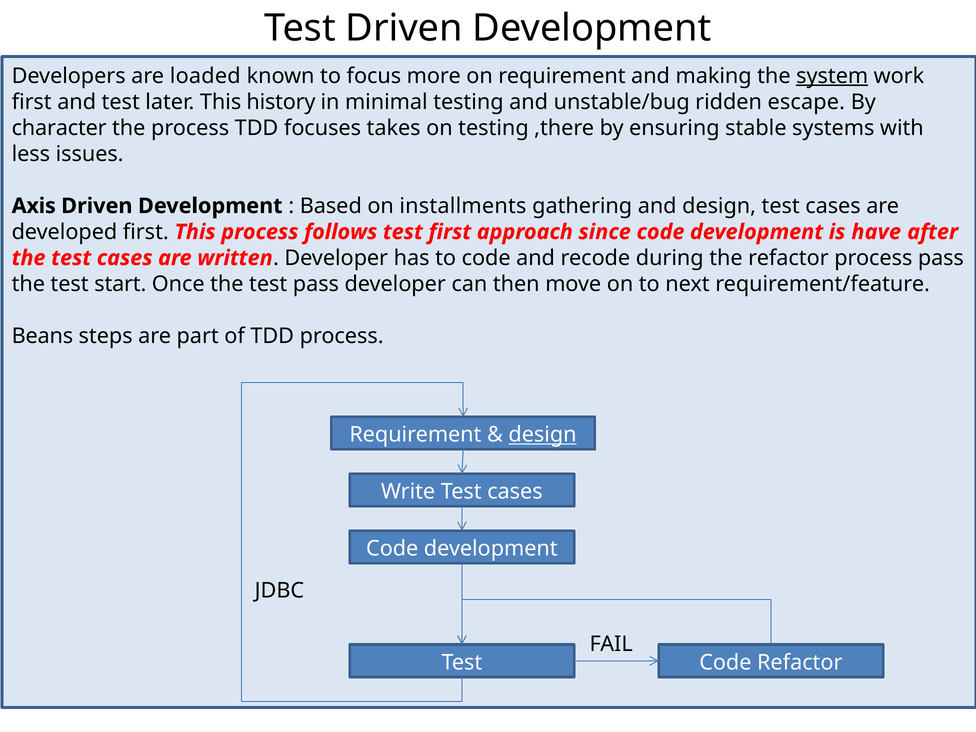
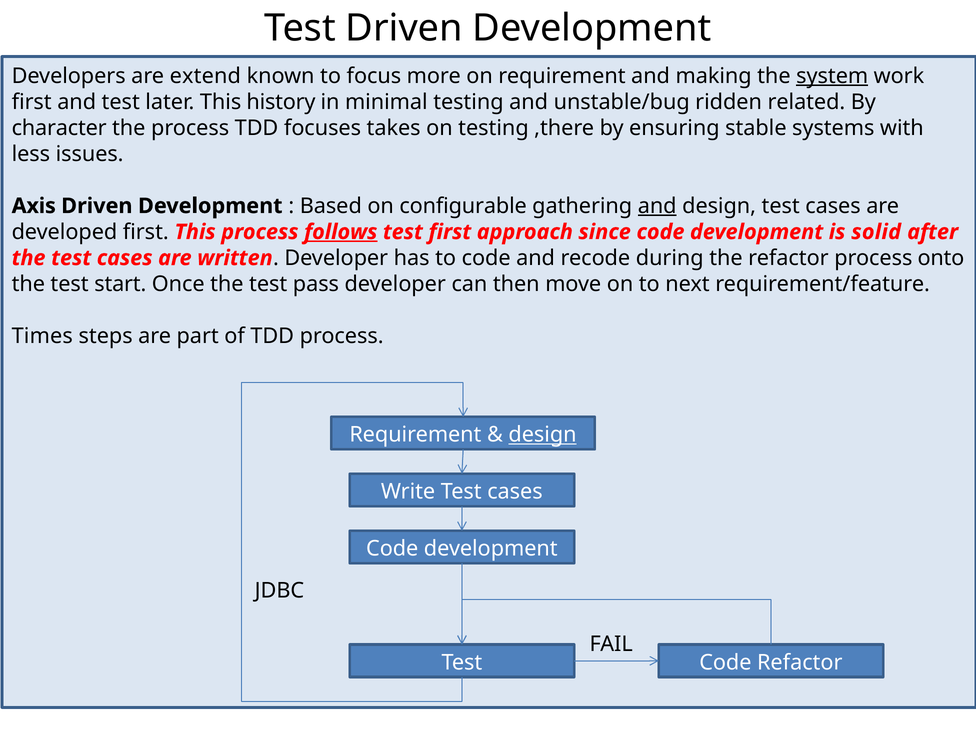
loaded: loaded -> extend (205, 76)
escape: escape -> related (806, 102)
installments: installments -> configurable (463, 206)
and underline: none -> present (657, 206)
follows underline: none -> present (341, 232)
have: have -> solid (876, 232)
process pass: pass -> onto (941, 258)
Beans: Beans -> Times (42, 336)
